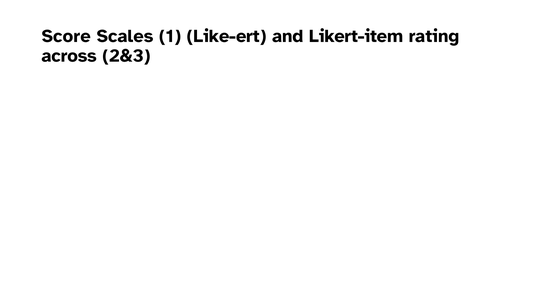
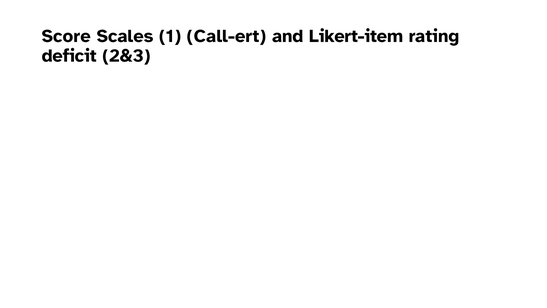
Like-ert: Like-ert -> Call-ert (227, 36)
across: across -> deficit (69, 56)
